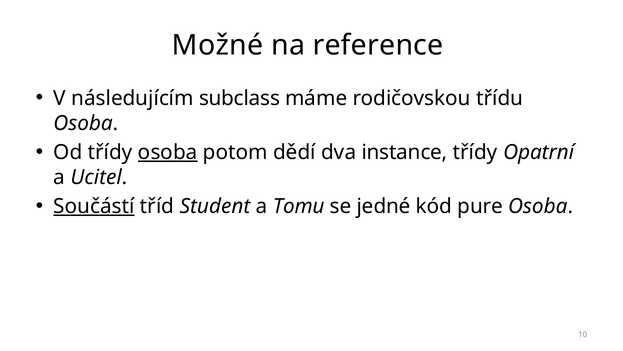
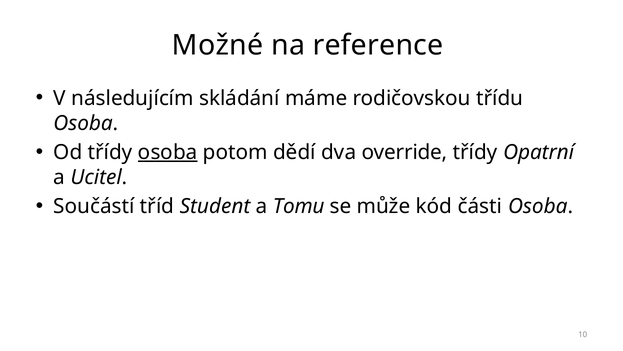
subclass: subclass -> skládání (239, 98)
instance: instance -> override (405, 152)
Součástí underline: present -> none (94, 206)
jedné: jedné -> může (384, 206)
pure: pure -> části (480, 206)
